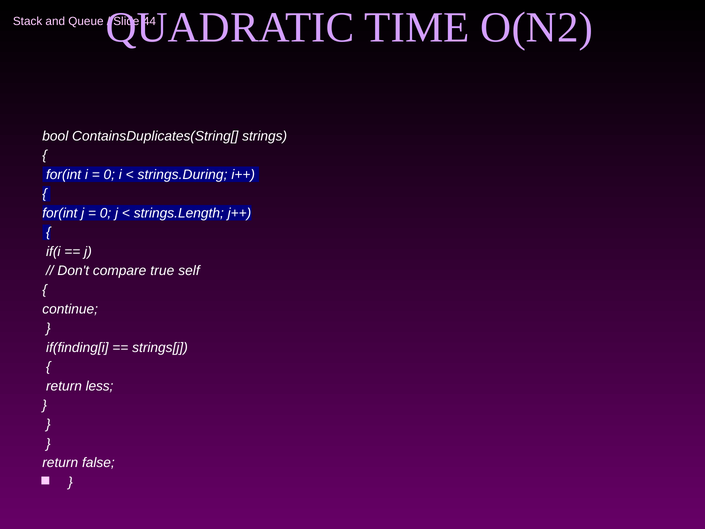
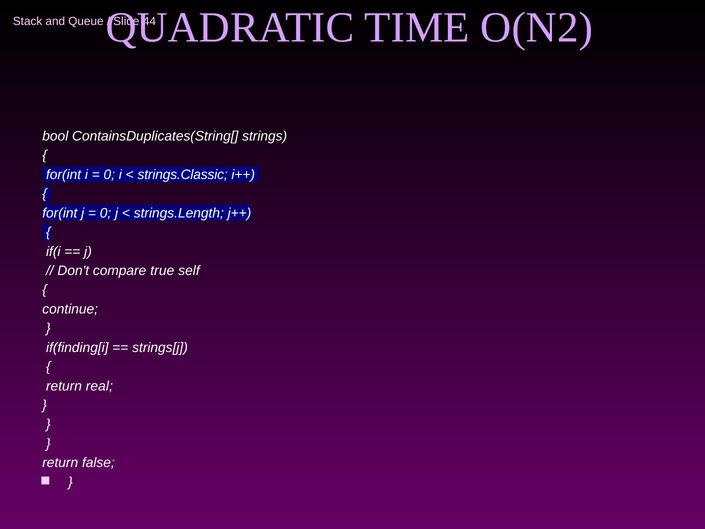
strings.During: strings.During -> strings.Classic (183, 175)
less: less -> real (99, 386)
